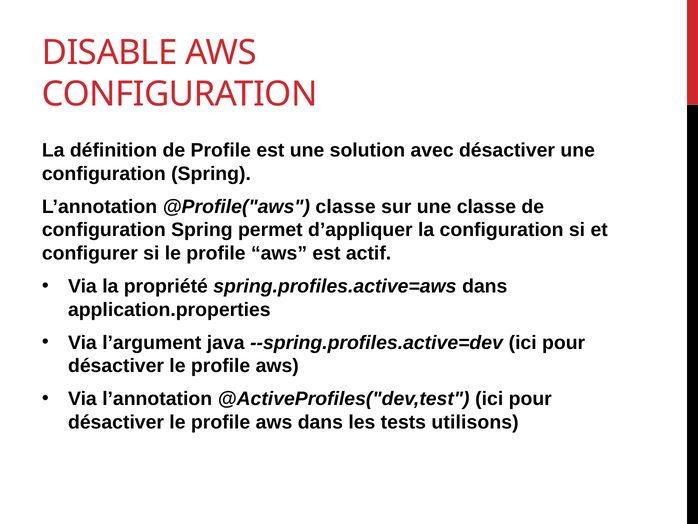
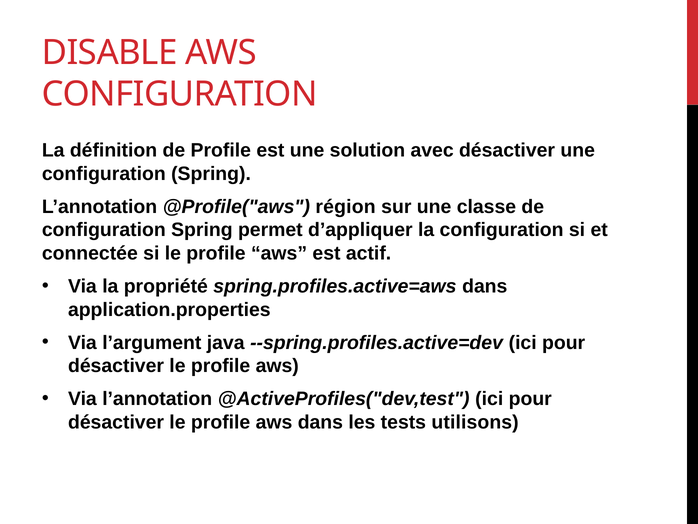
@Profile("aws classe: classe -> région (346, 207)
configurer: configurer -> connectée (90, 253)
